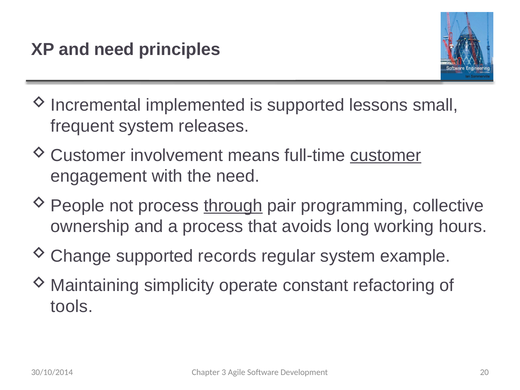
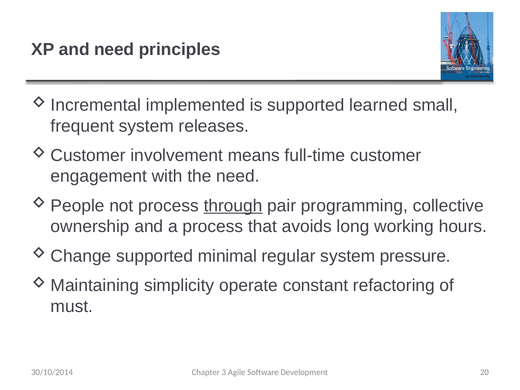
lessons: lessons -> learned (378, 105)
customer underline: present -> none (386, 155)
records: records -> minimal (227, 256)
example: example -> pressure (415, 256)
tools: tools -> must (72, 306)
